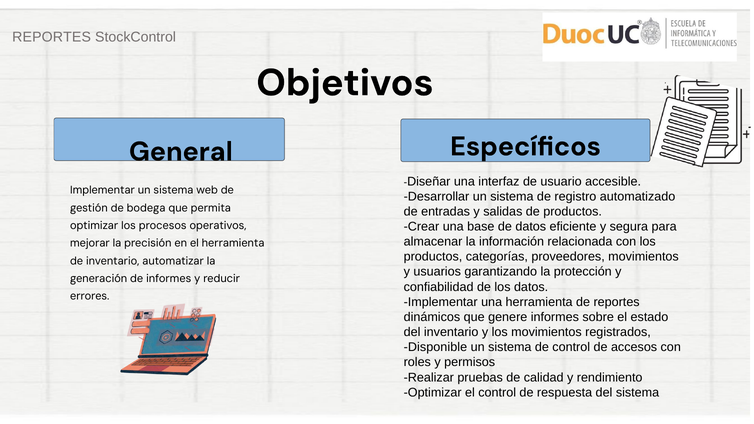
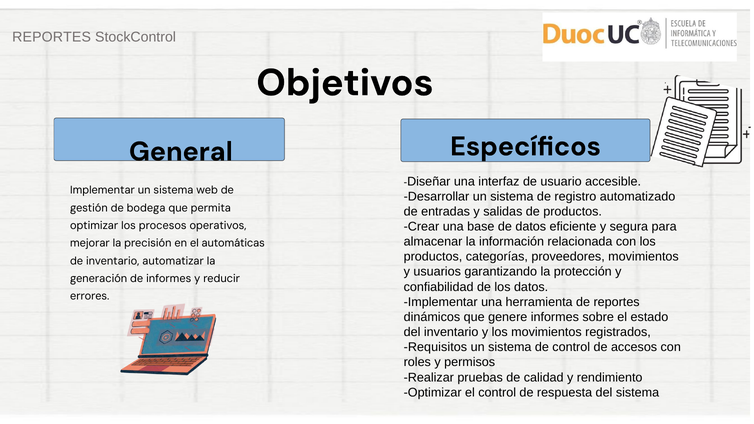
el herramienta: herramienta -> automáticas (233, 243)
Disponible: Disponible -> Requisitos (435, 347)
